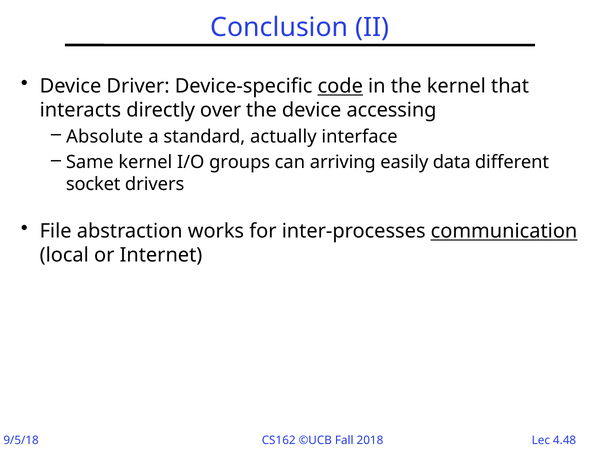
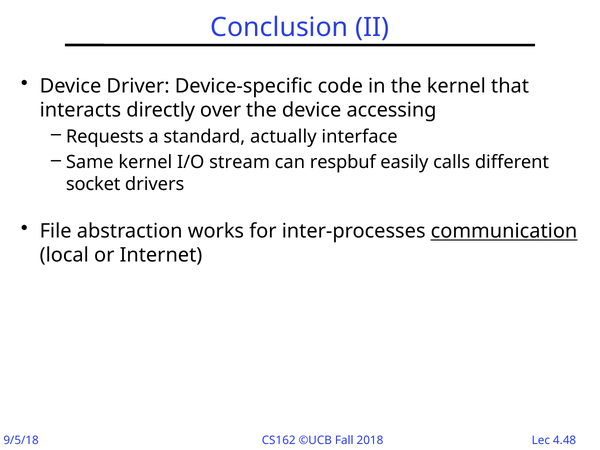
code underline: present -> none (340, 86)
Absolute: Absolute -> Requests (105, 137)
groups: groups -> stream (240, 162)
arriving: arriving -> respbuf (343, 162)
data: data -> calls (452, 162)
